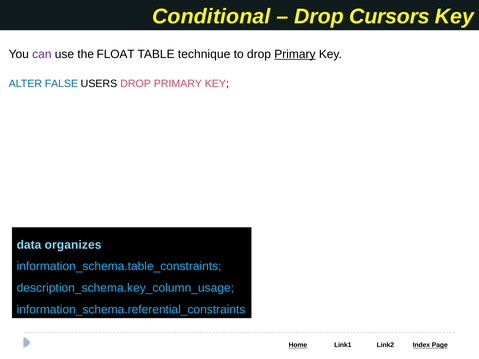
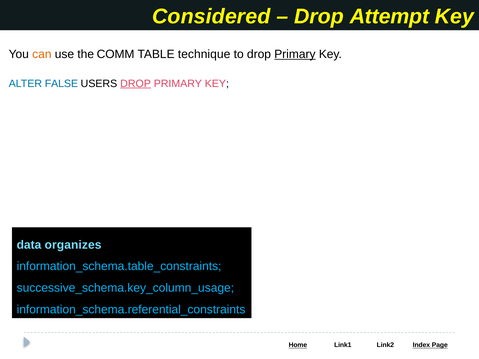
Conditional: Conditional -> Considered (211, 17)
Cursors: Cursors -> Attempt (389, 17)
can colour: purple -> orange (42, 54)
FLOAT: FLOAT -> COMM (116, 54)
DROP underline: none -> present (136, 84)
description_schema.key_column_usage: description_schema.key_column_usage -> successive_schema.key_column_usage (125, 288)
